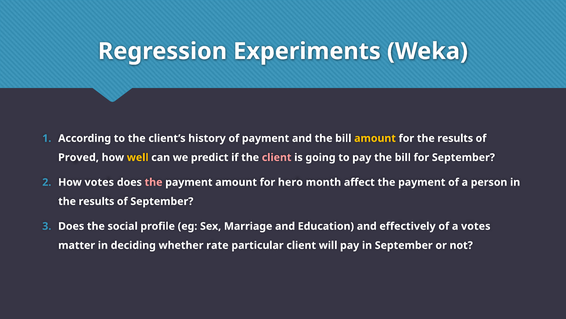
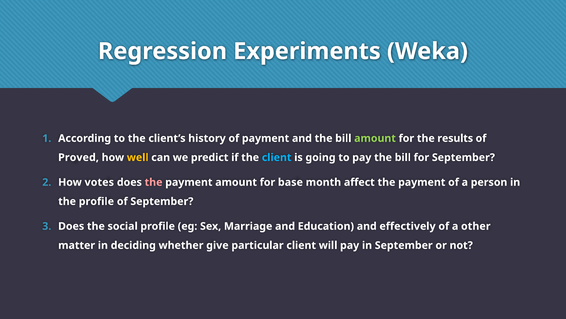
amount colour: yellow -> light green (375, 138)
client colour: pink -> light blue (277, 157)
hero: hero -> base (290, 182)
results: results -> profile (96, 201)
a votes: votes -> other (476, 226)
rate: rate -> give (217, 245)
